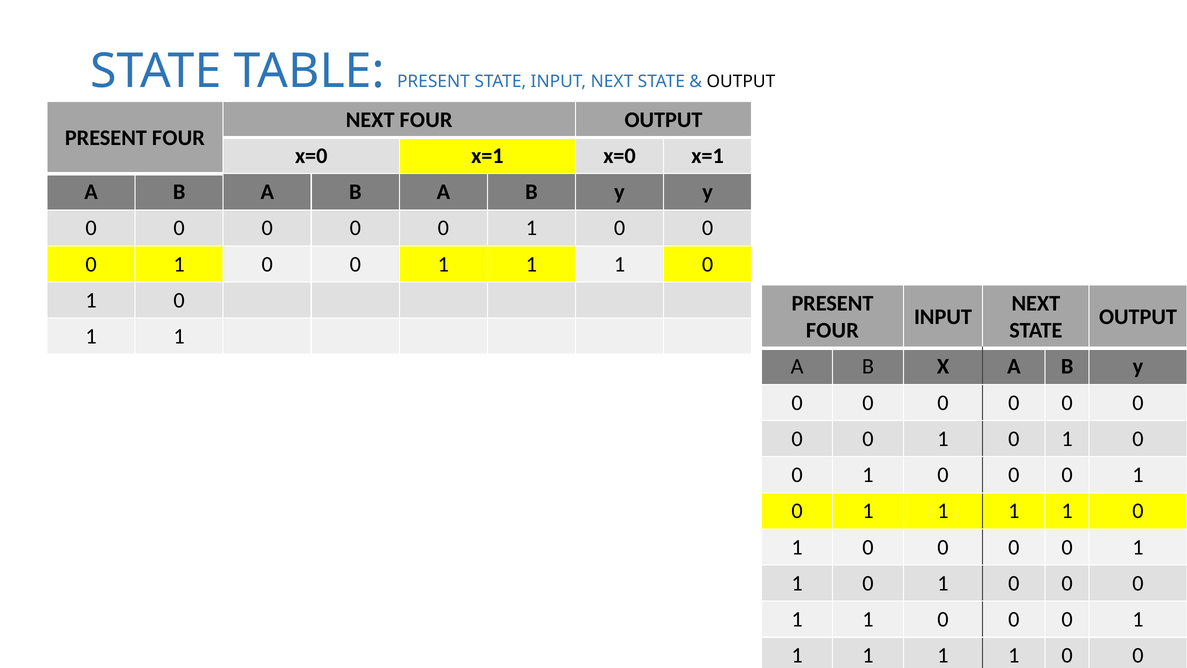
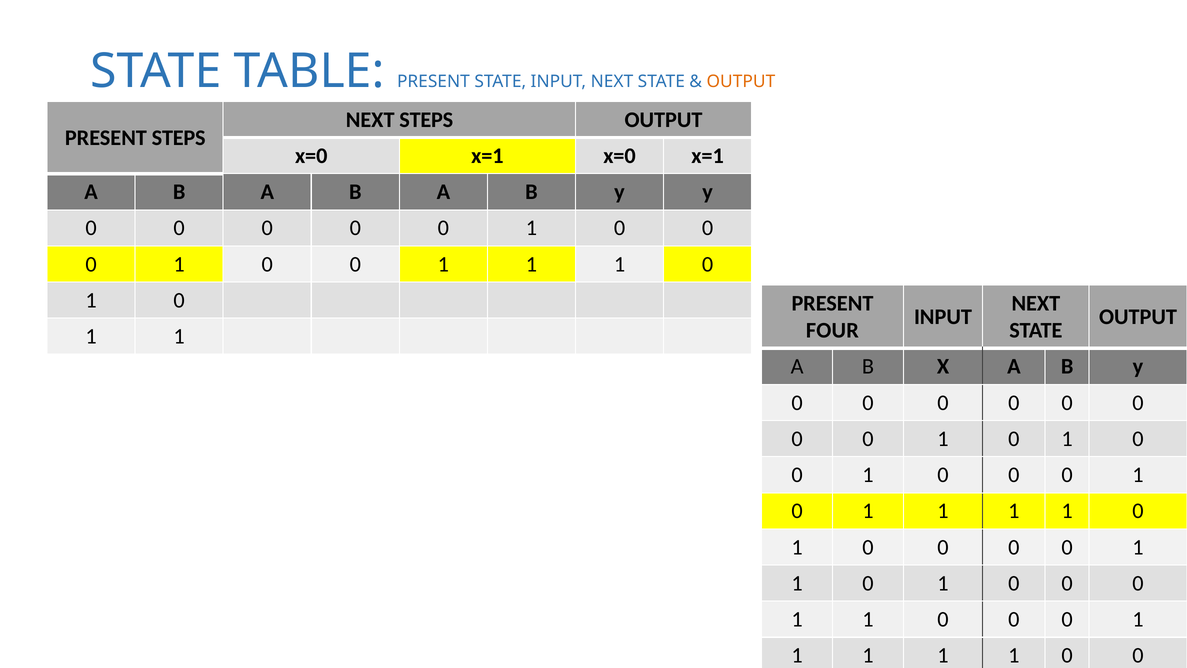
OUTPUT colour: black -> orange (741, 82)
NEXT FOUR: FOUR -> STEPS (426, 120)
FOUR: FOUR -> STEPS (179, 138)
